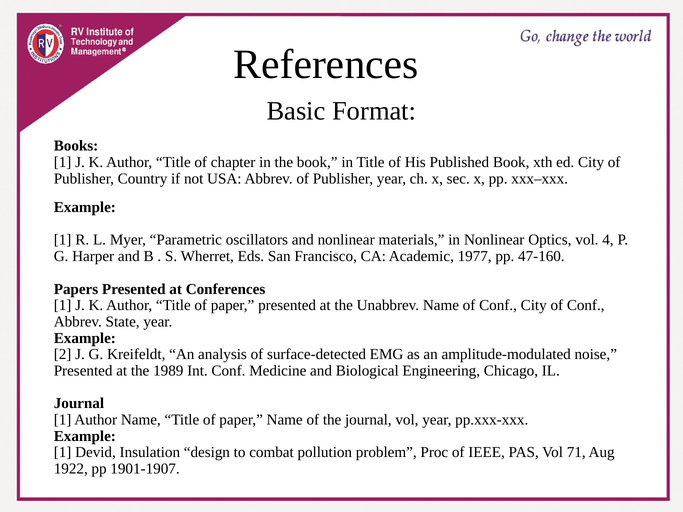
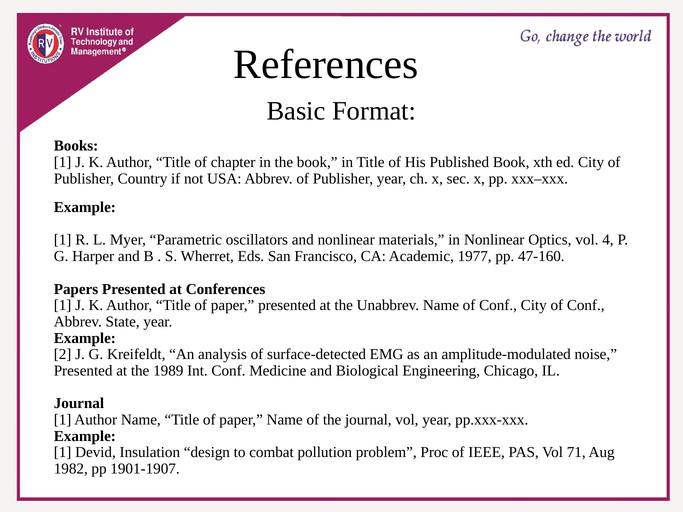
1922: 1922 -> 1982 (71, 469)
